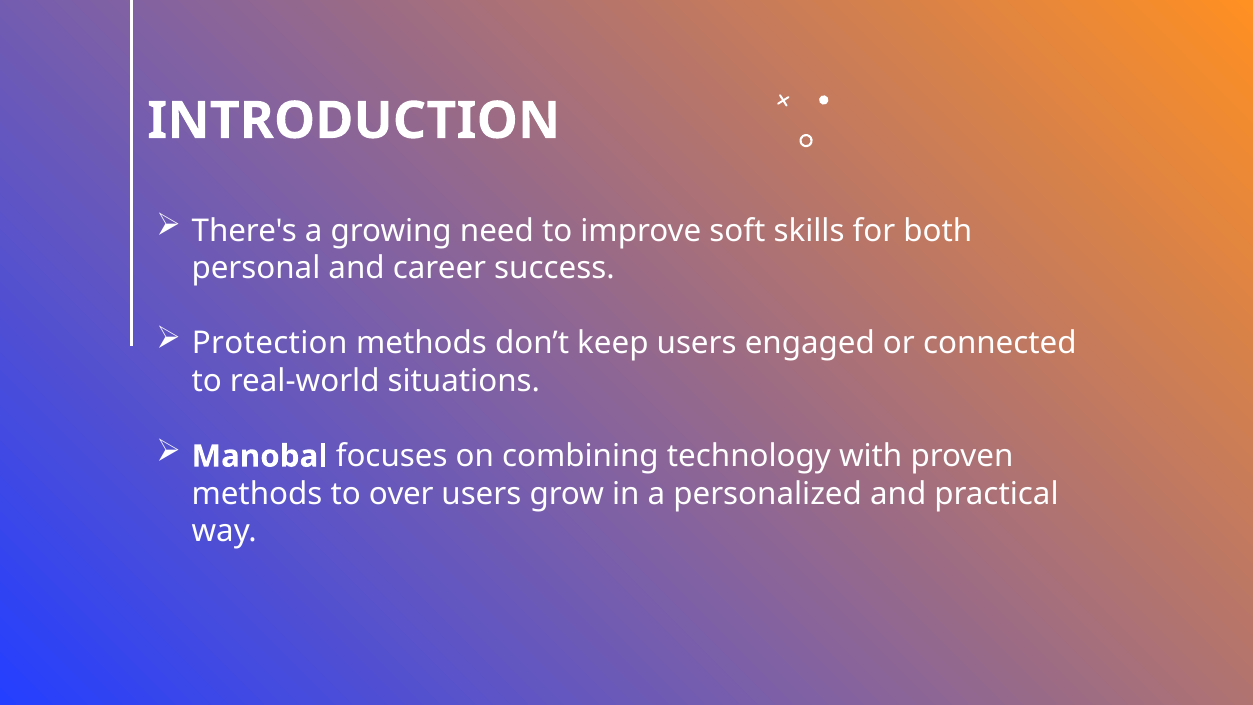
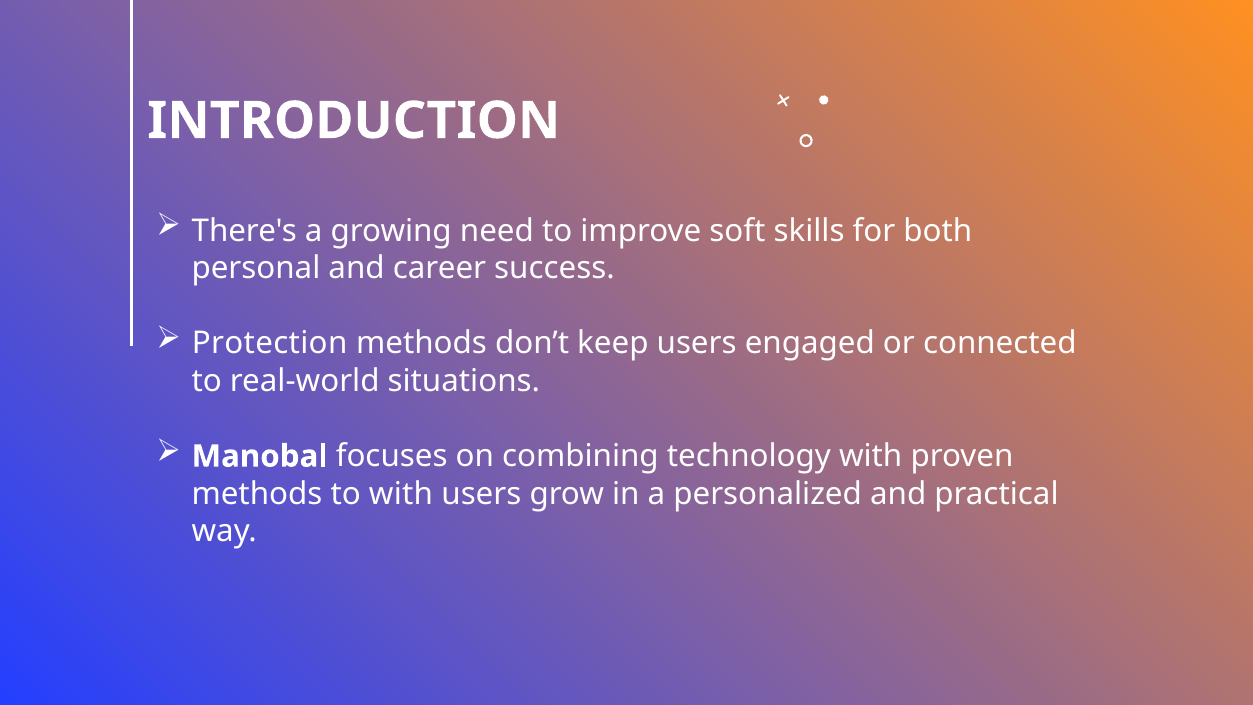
to over: over -> with (401, 494)
